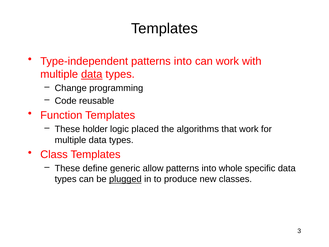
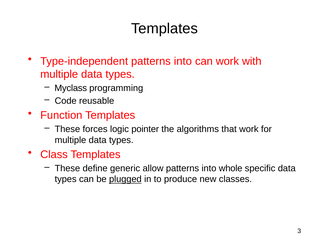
data underline: present -> none (92, 74)
Change: Change -> Myclass (71, 88)
holder: holder -> forces (95, 129)
placed: placed -> pointer (145, 129)
